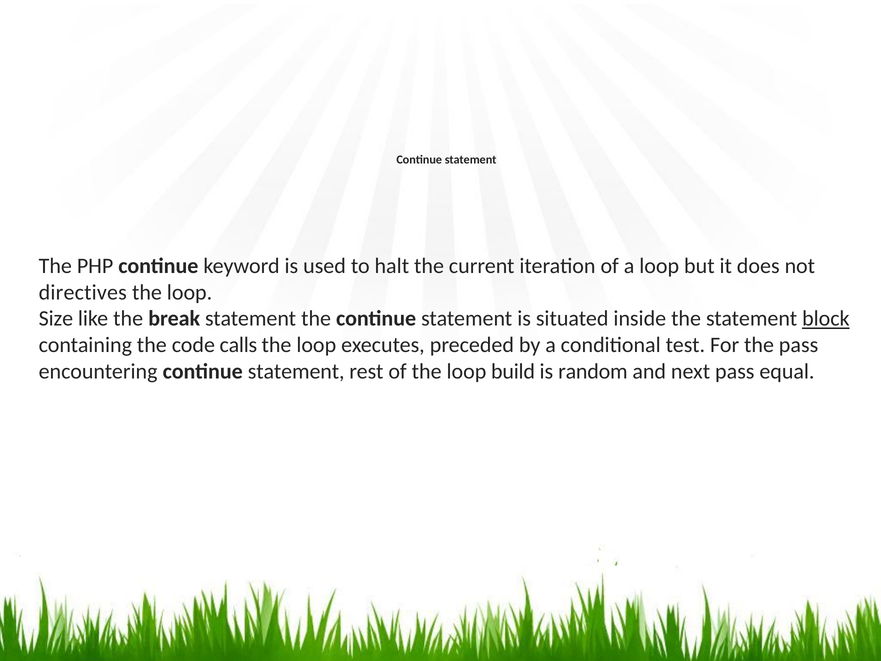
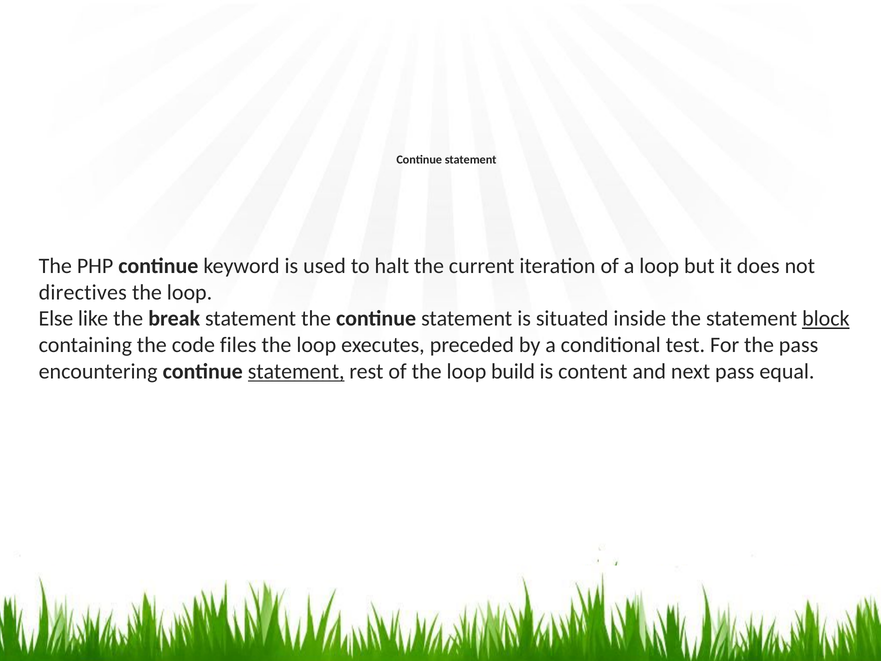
Size: Size -> Else (56, 319)
calls: calls -> files (238, 345)
statement underline: none -> present (296, 371)
random: random -> content (593, 371)
